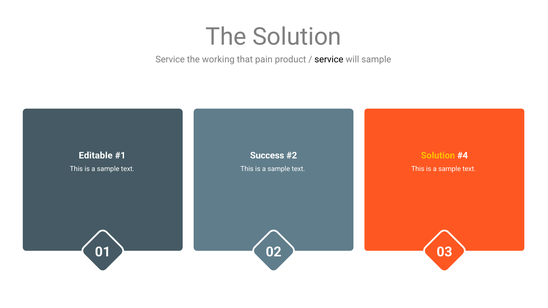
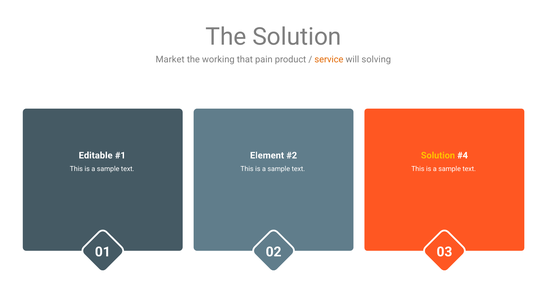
Service: Service -> Market (170, 60)
service colour: black -> orange (329, 60)
will sample: sample -> solving (376, 60)
Success: Success -> Element (267, 156)
